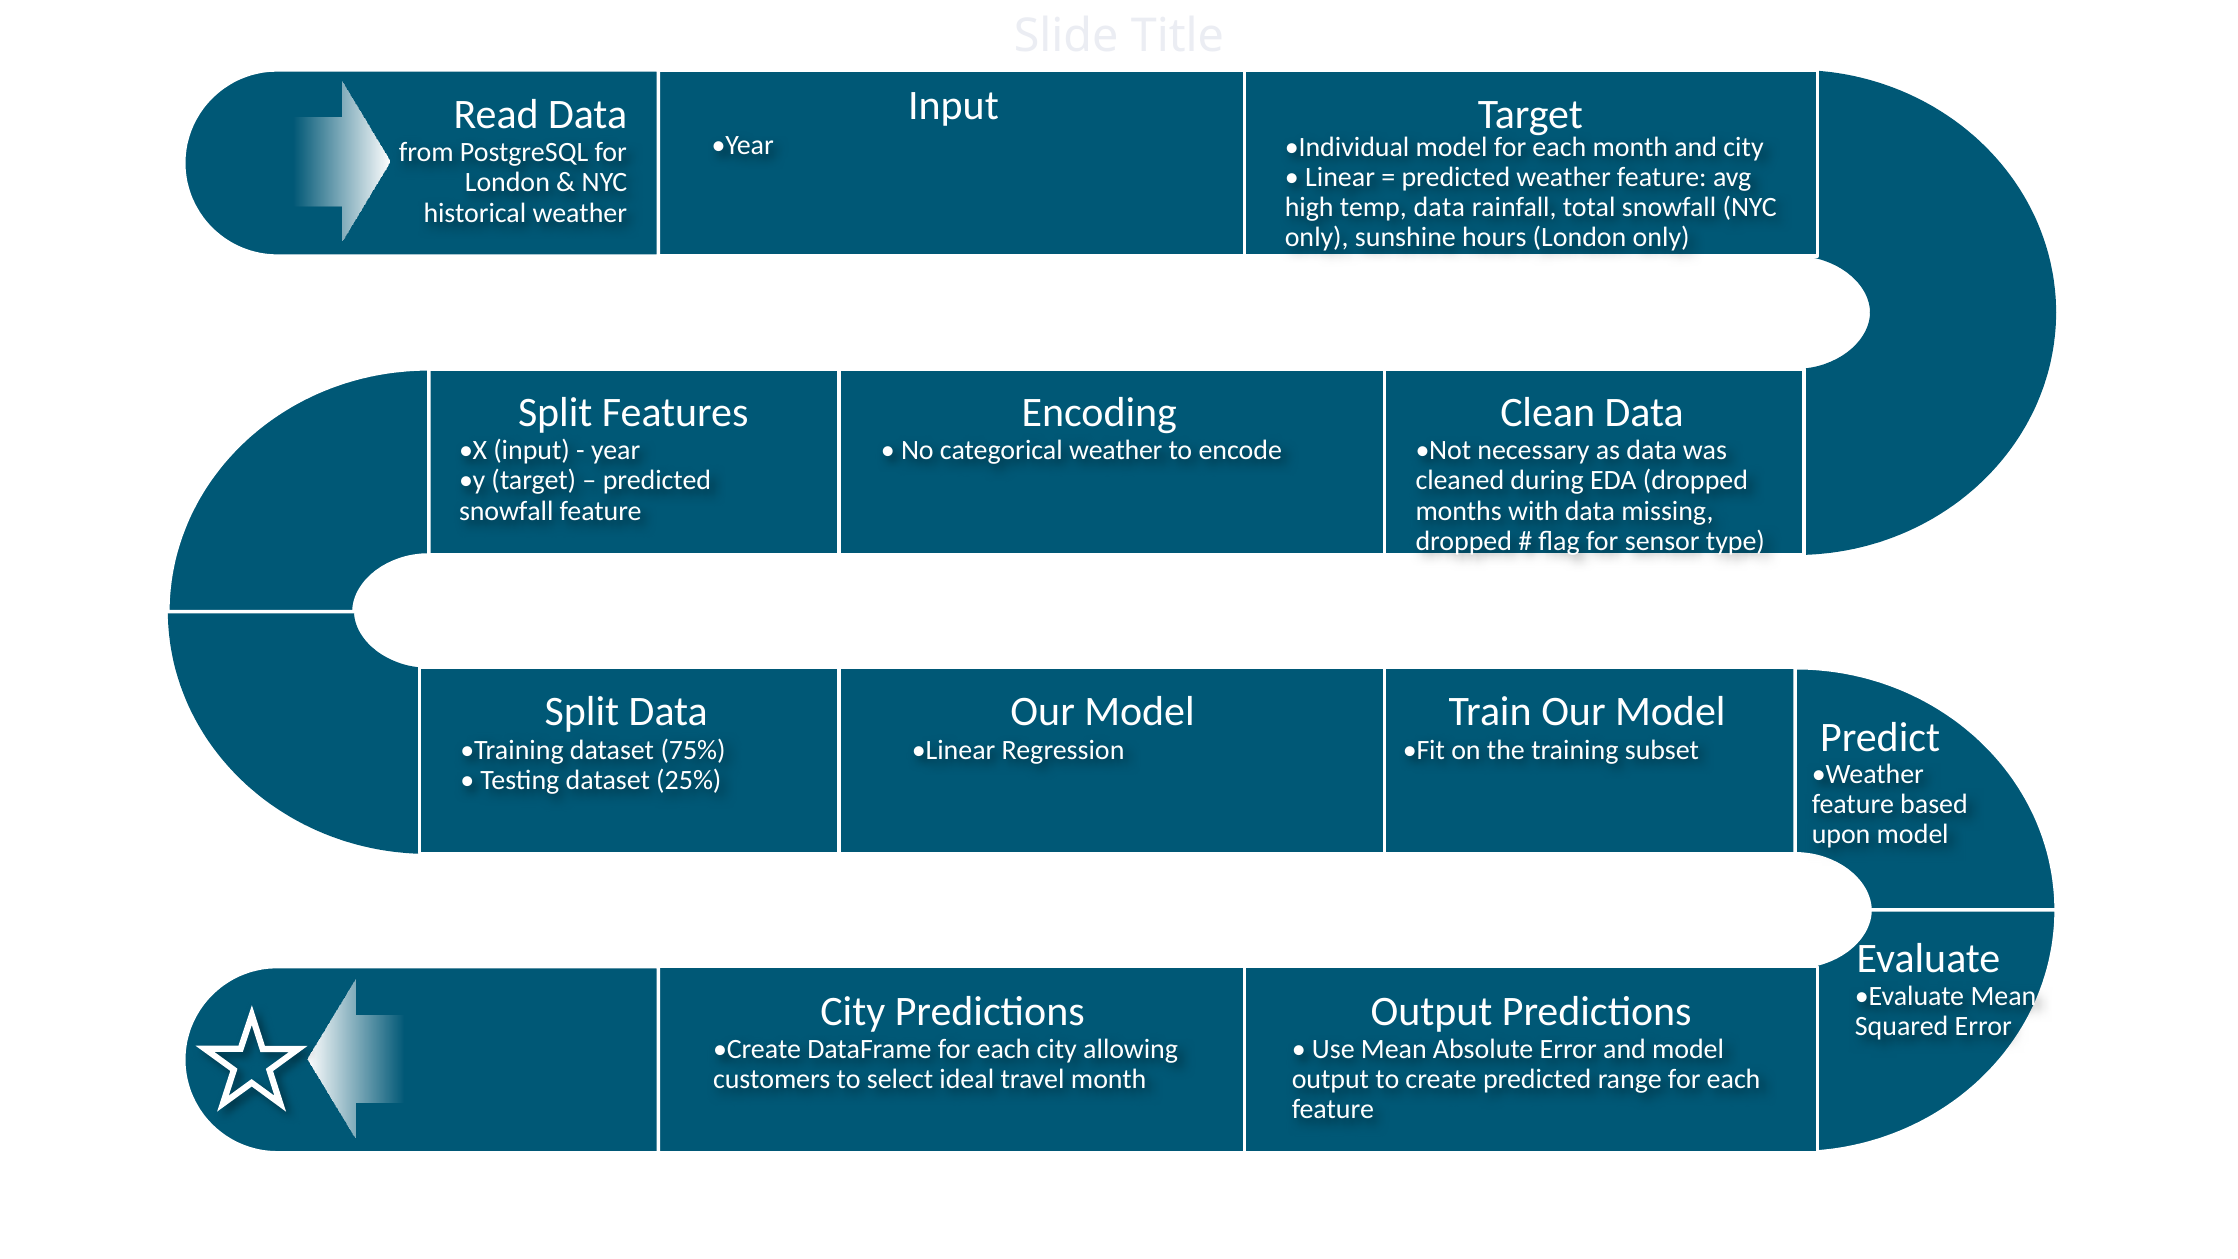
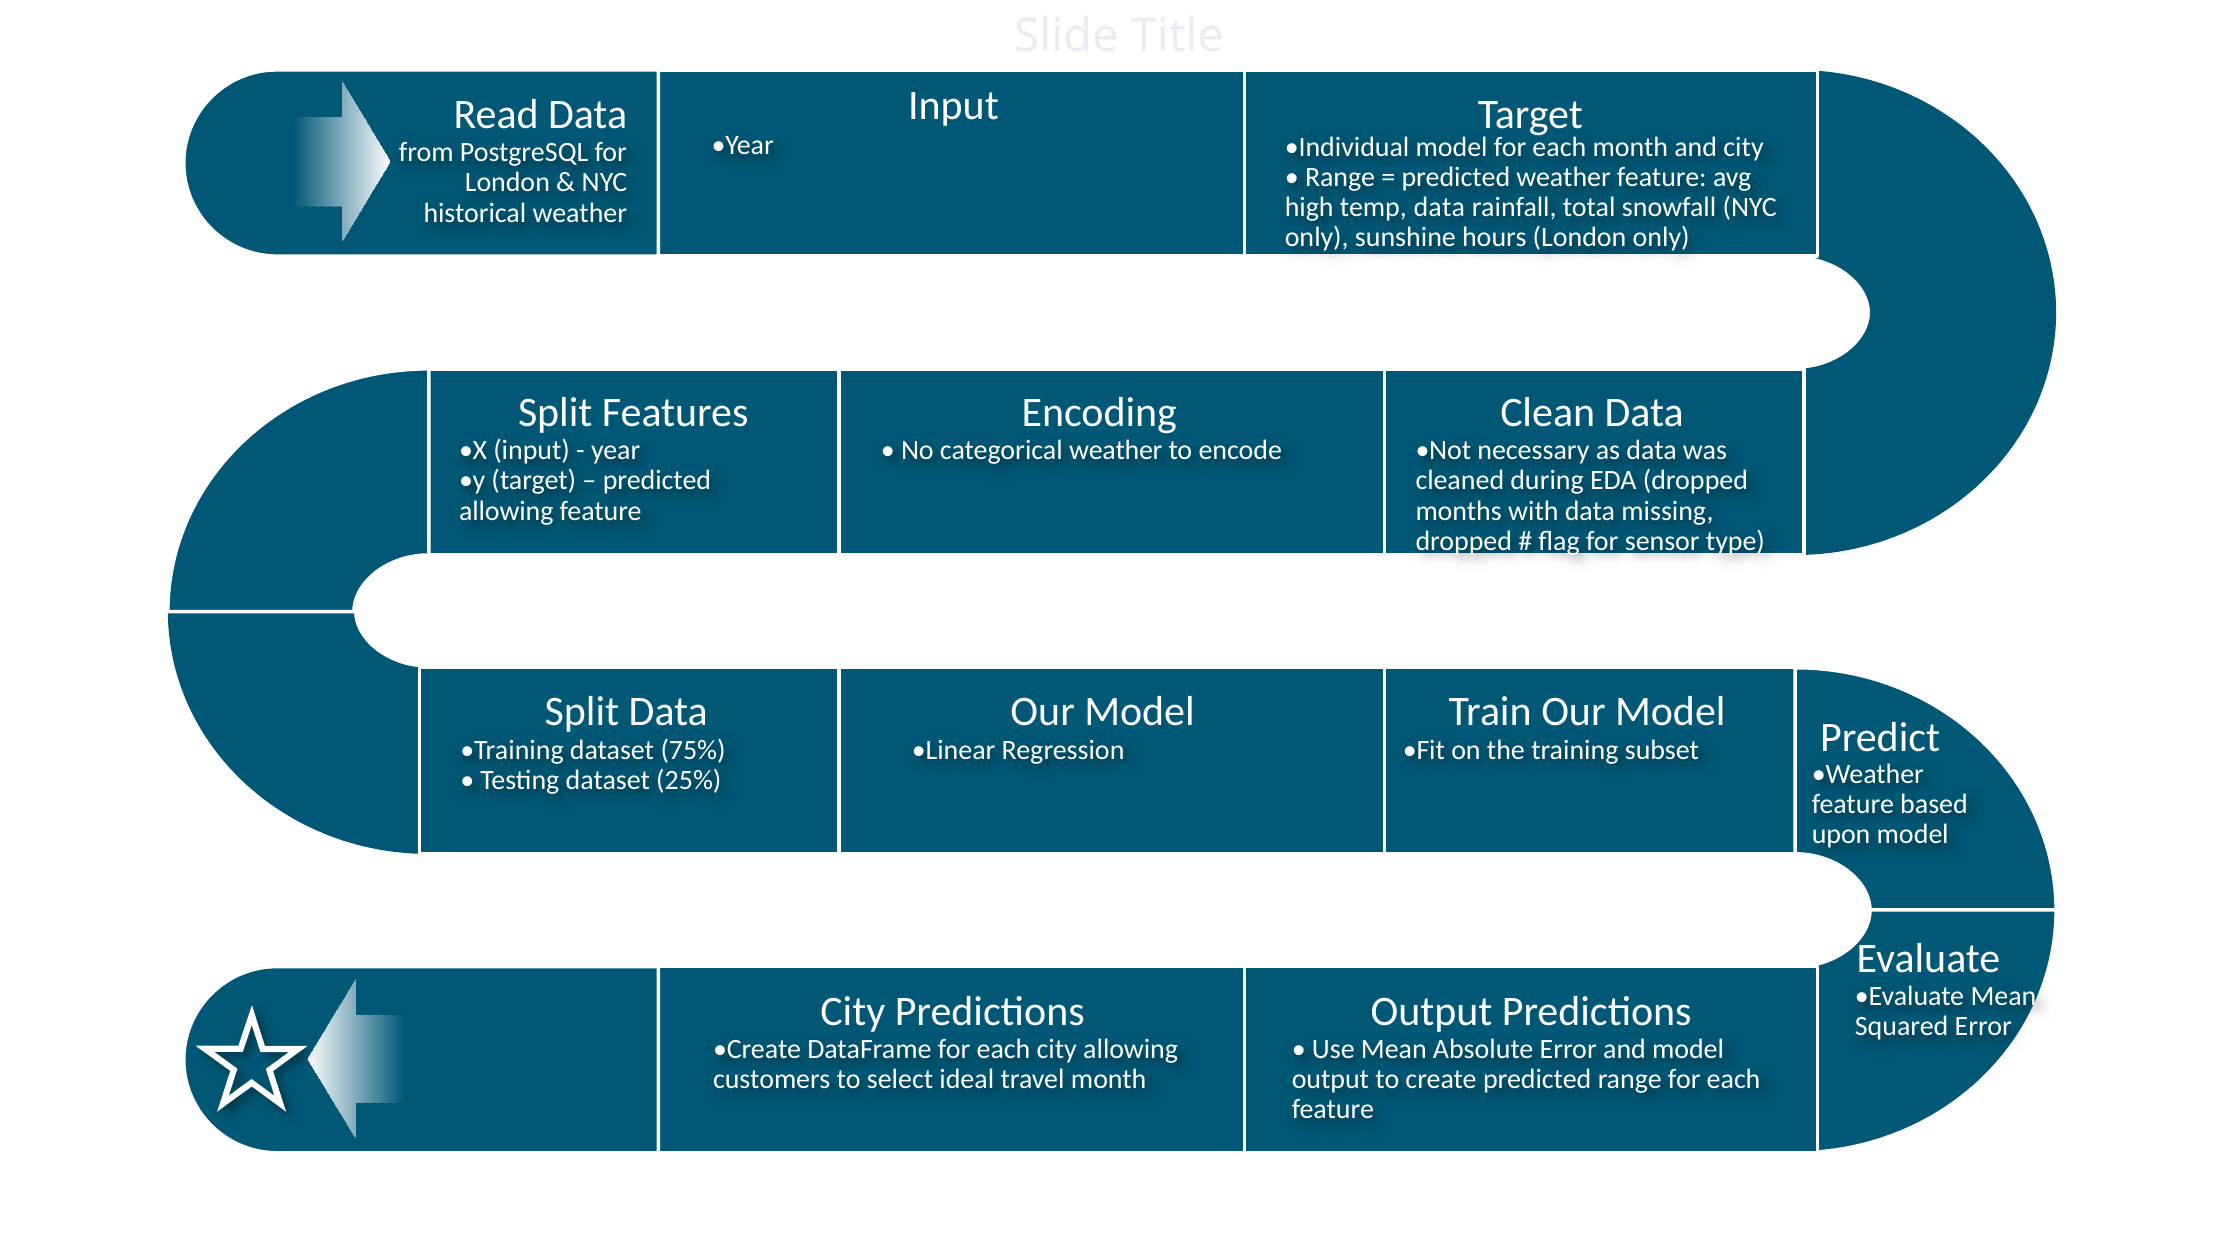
Linear: Linear -> Range (1340, 177)
snowfall: snowfall -> allowing (506, 511)
